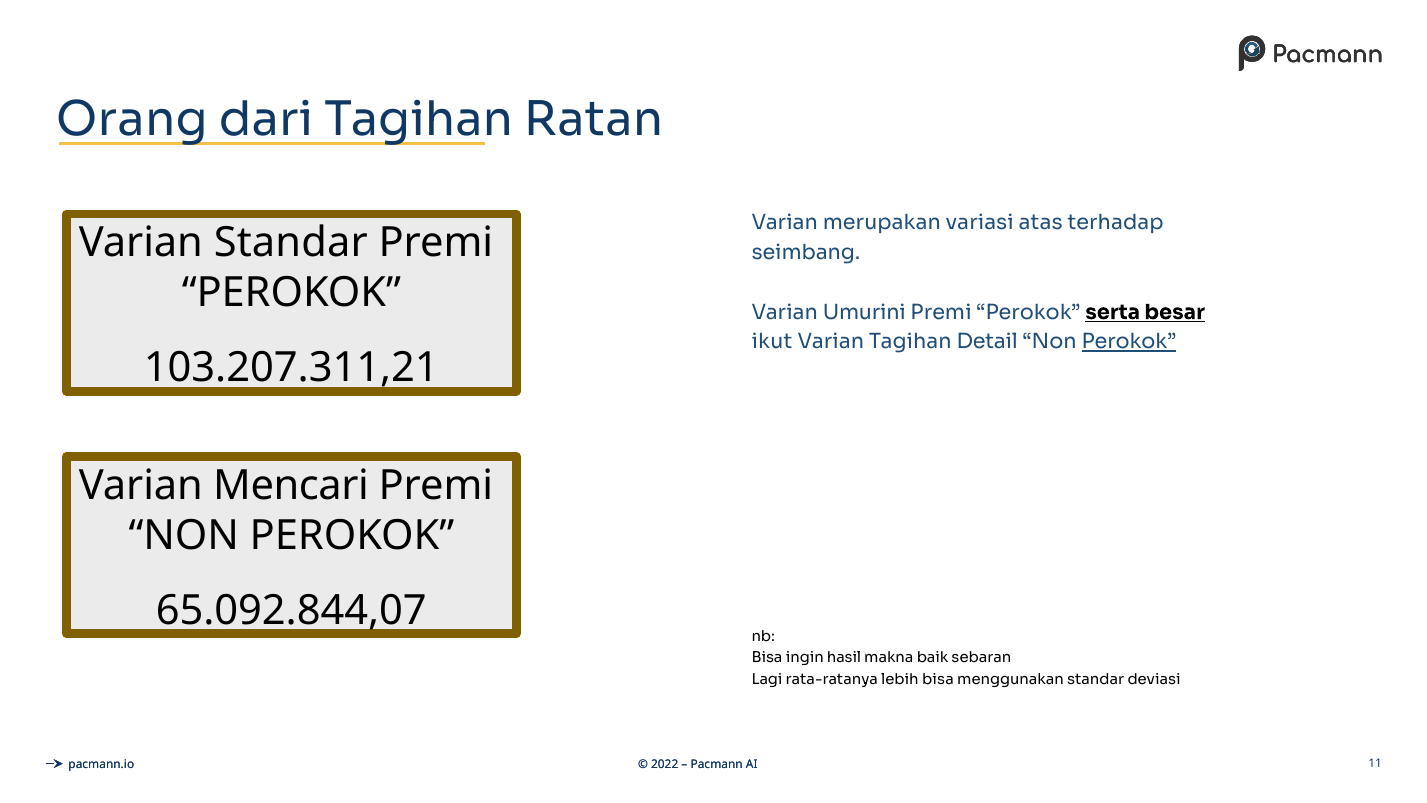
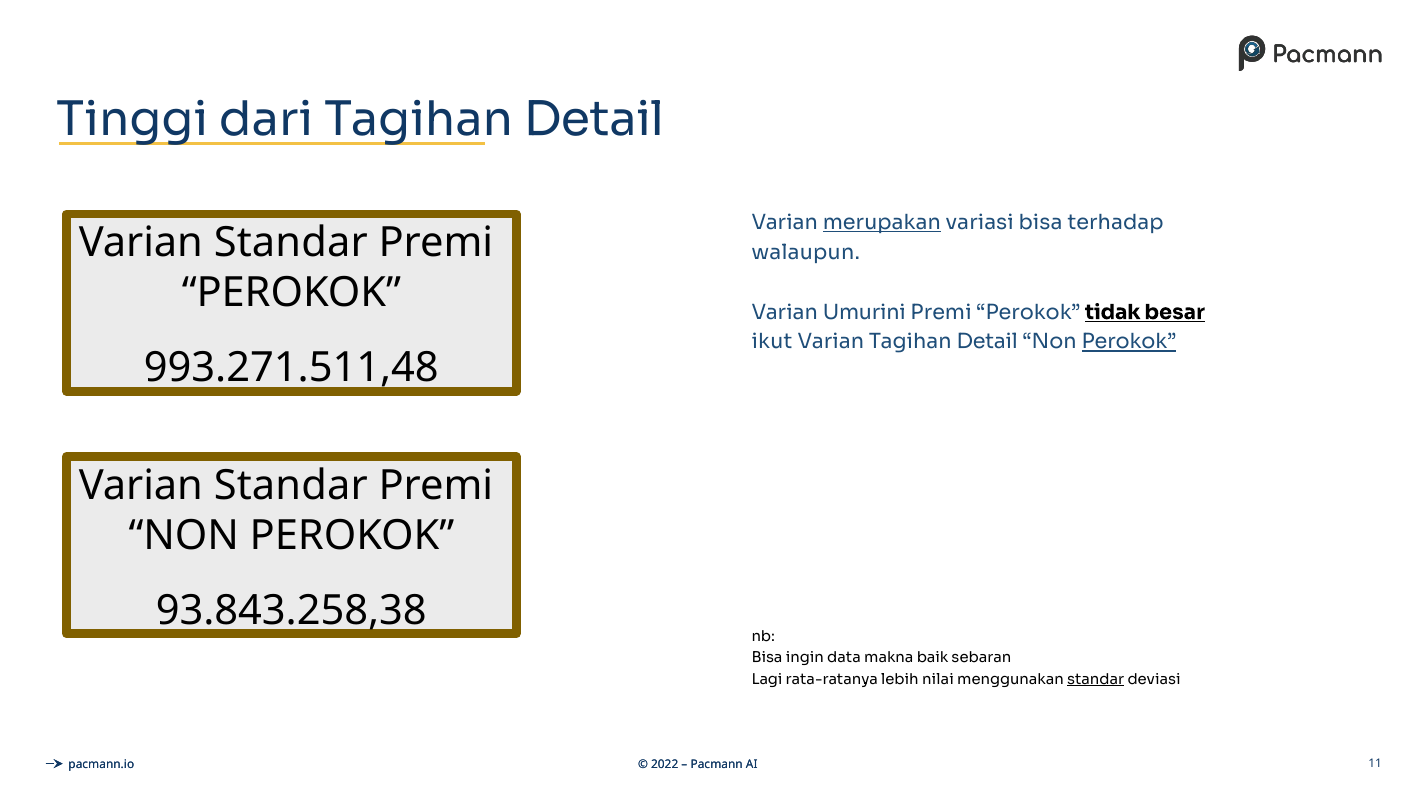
Orang: Orang -> Tinggi (132, 120)
dari Tagihan Ratan: Ratan -> Detail (594, 120)
merupakan underline: none -> present (882, 222)
variasi atas: atas -> bisa (1041, 222)
seimbang: seimbang -> walaupun (806, 252)
serta: serta -> tidak (1113, 312)
103.207.311,21: 103.207.311,21 -> 993.271.511,48 (291, 368)
Mencari: Mencari -> Standar (291, 485)
65.092.844,07: 65.092.844,07 -> 93.843.258,38 (291, 610)
hasil: hasil -> data (844, 658)
lebih bisa: bisa -> nilai (938, 679)
standar underline: none -> present (1096, 679)
